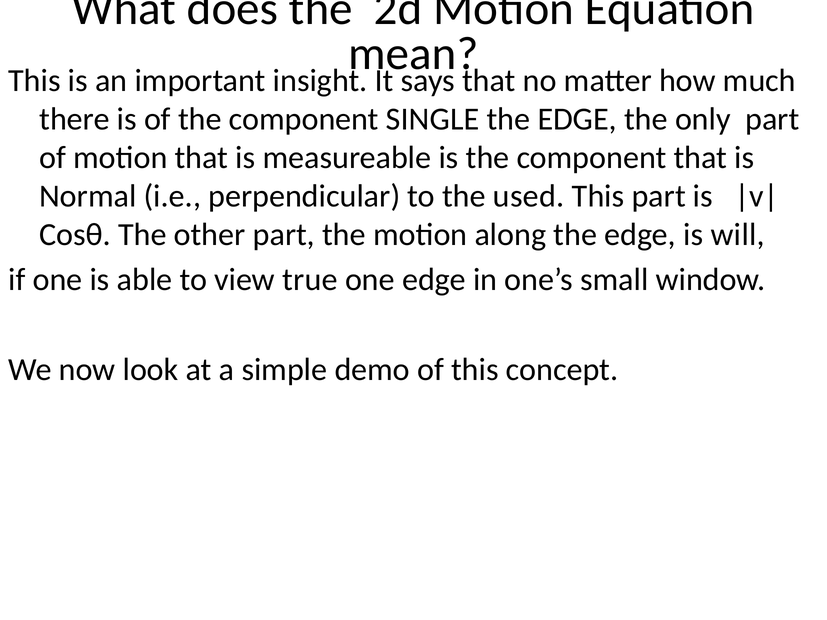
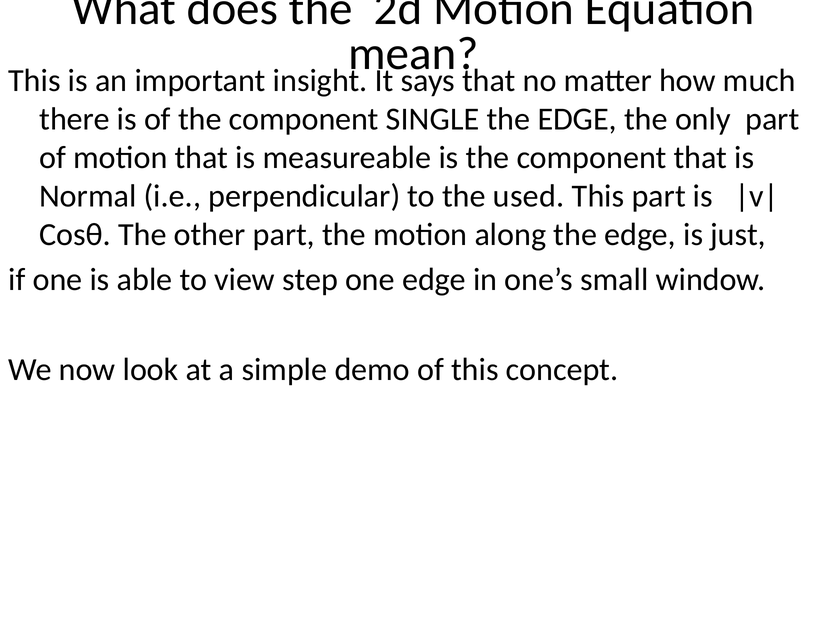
will: will -> just (738, 235)
true: true -> step (310, 280)
